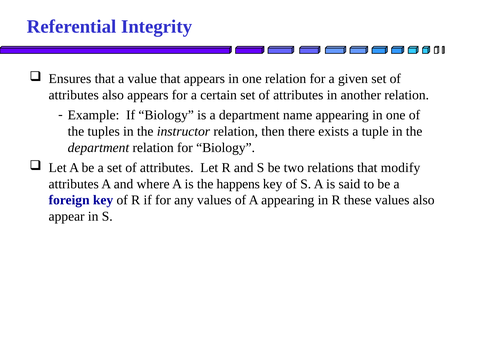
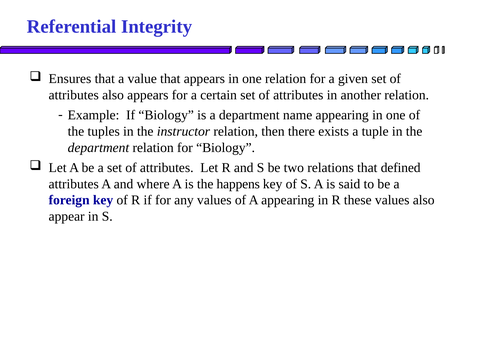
modify: modify -> defined (401, 168)
